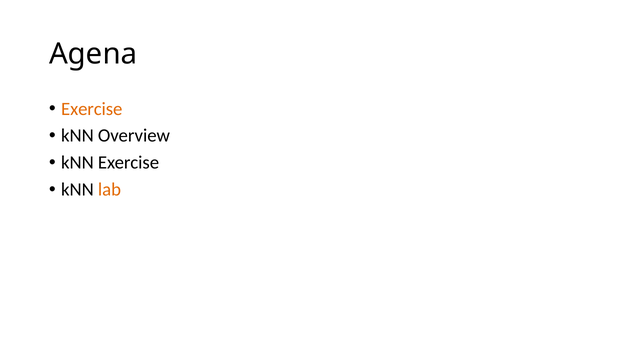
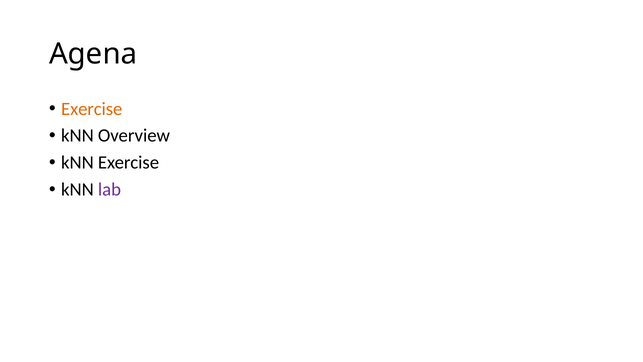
lab colour: orange -> purple (110, 190)
